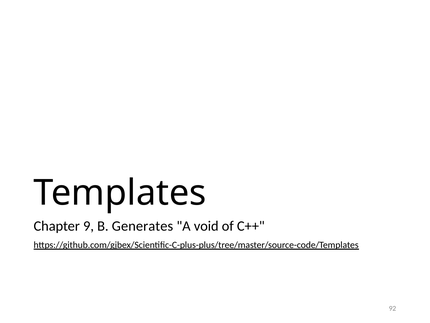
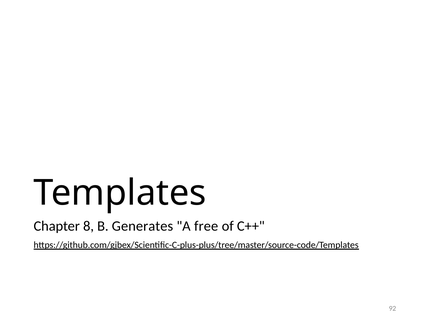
9: 9 -> 8 (89, 226)
void: void -> free (206, 226)
